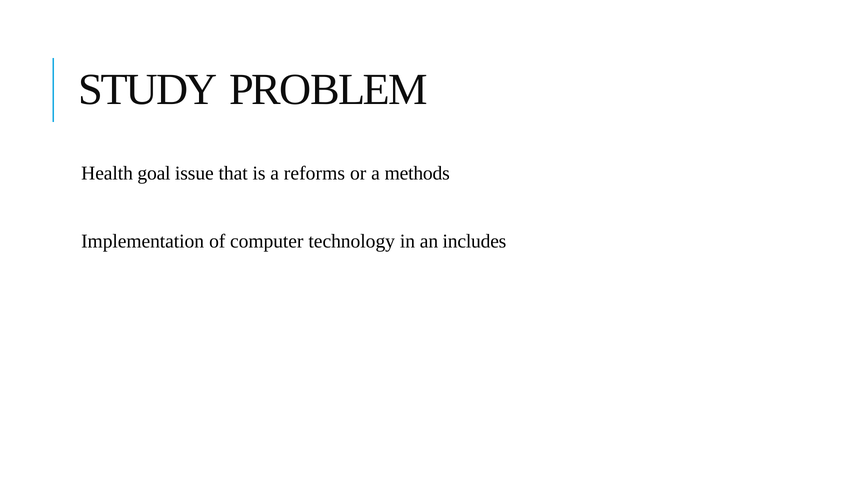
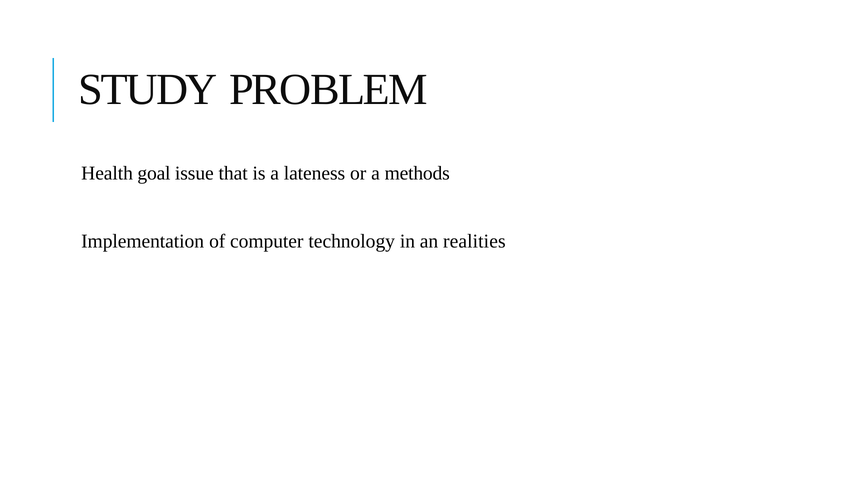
reforms: reforms -> lateness (314, 173)
includes: includes -> realities (474, 241)
